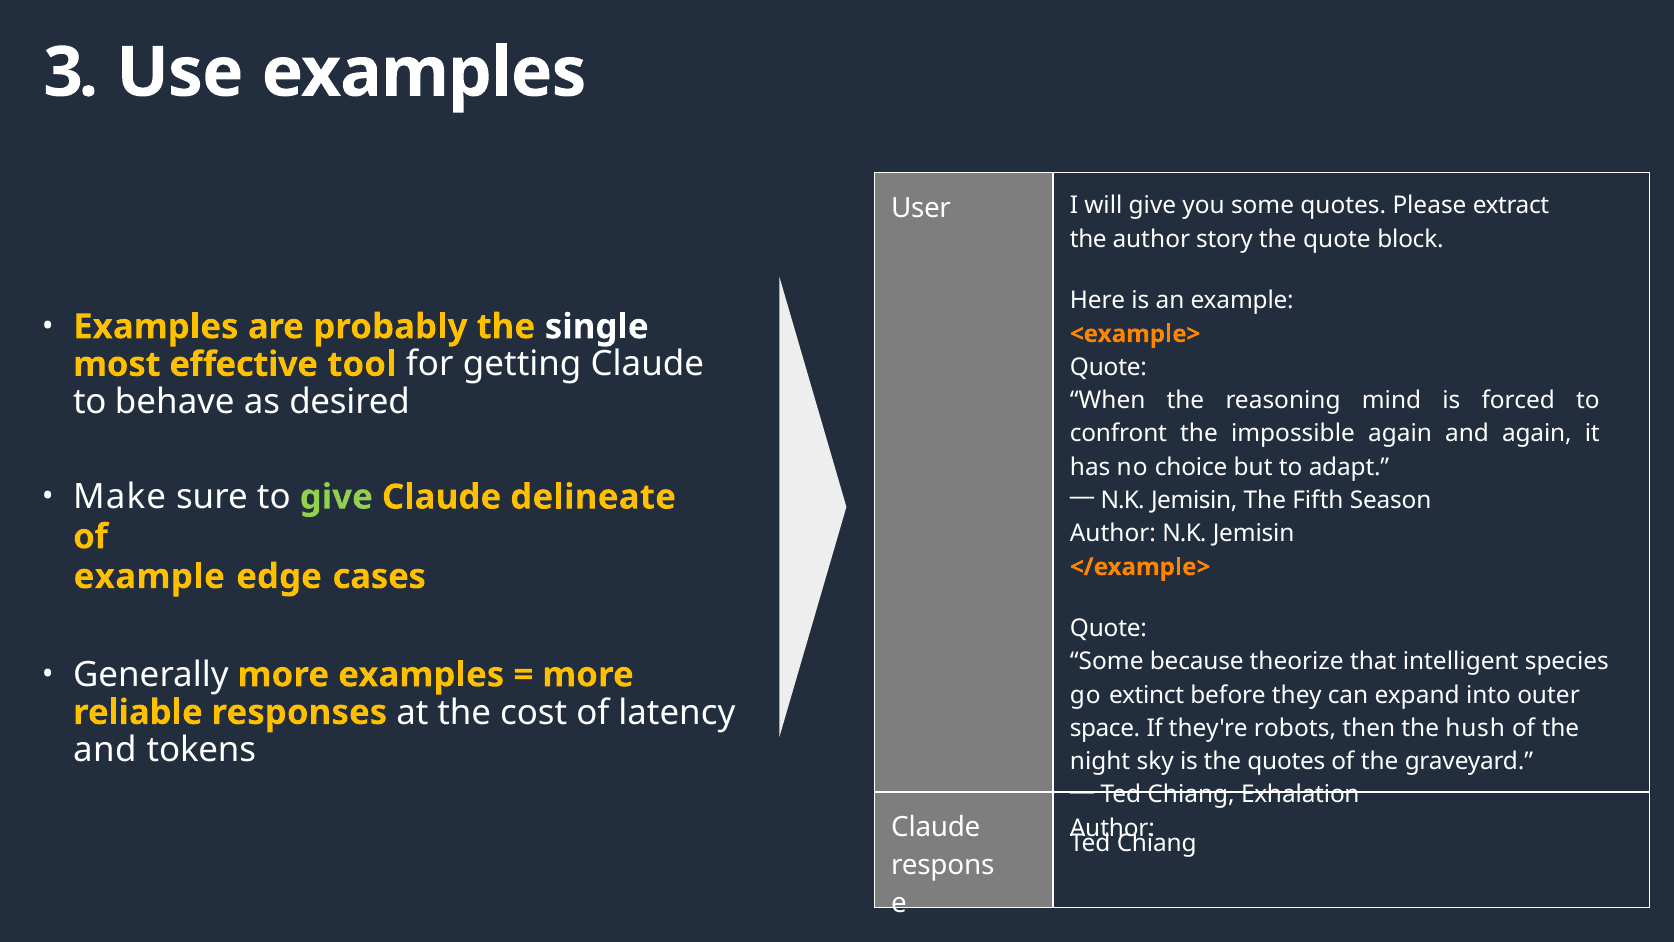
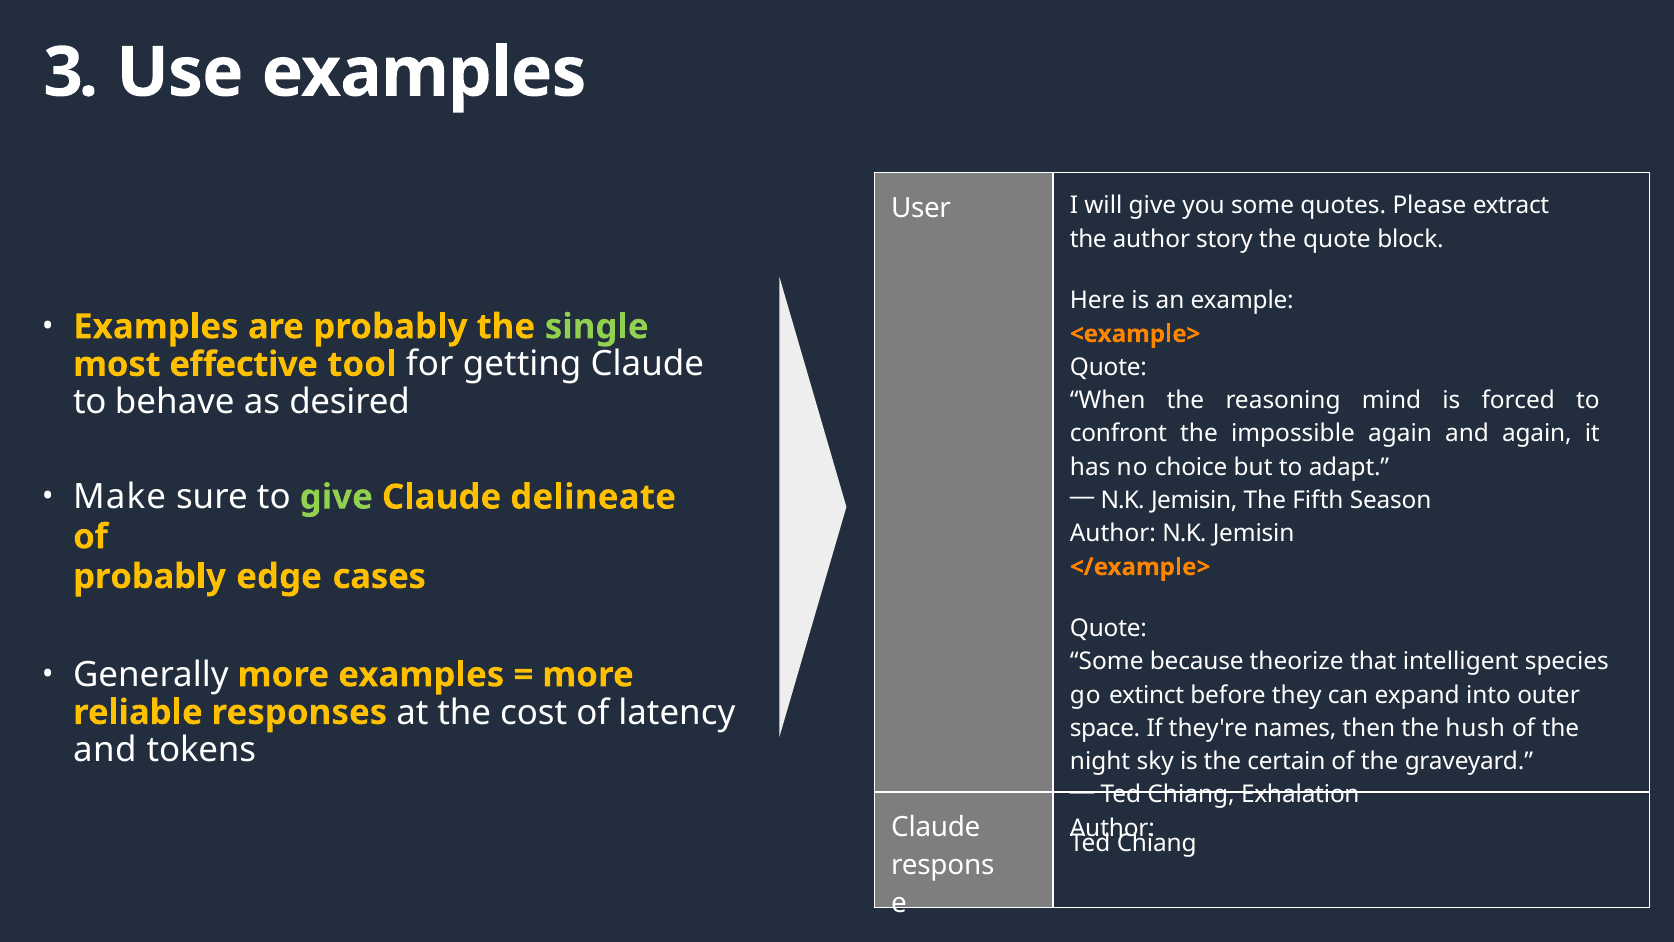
single colour: white -> light green (597, 327)
example: example -> probably (150, 576)
robots: robots -> names (1295, 728)
the quotes: quotes -> certain (1286, 761)
